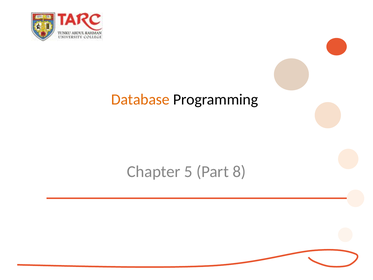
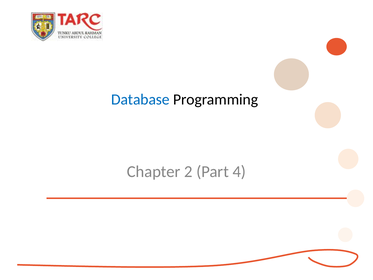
Database colour: orange -> blue (140, 99)
5: 5 -> 2 (188, 171)
8: 8 -> 4 (239, 171)
